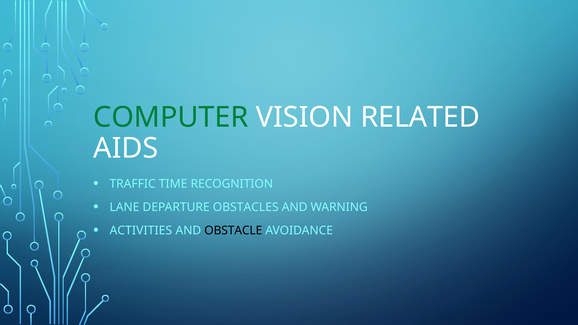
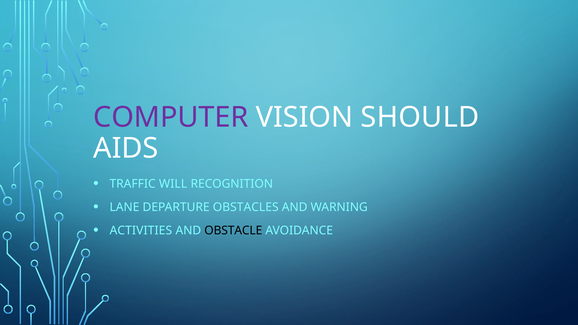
COMPUTER colour: green -> purple (171, 117)
RELATED: RELATED -> SHOULD (420, 117)
TIME: TIME -> WILL (173, 184)
